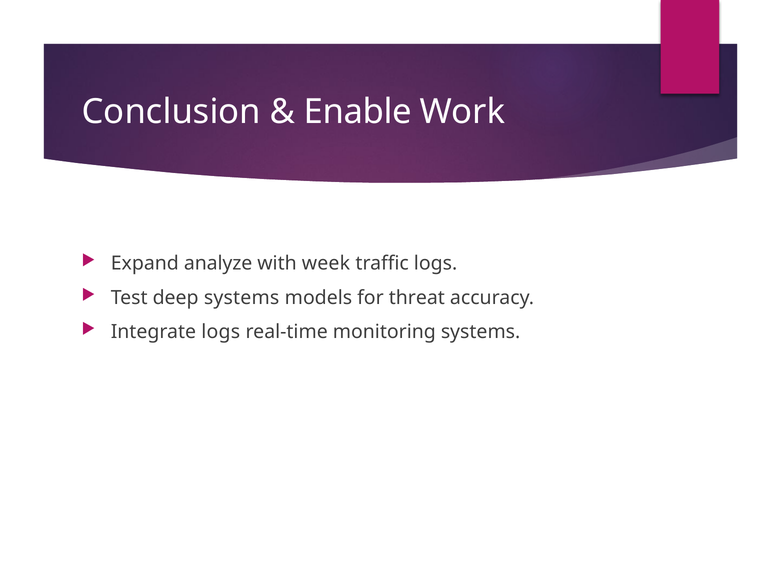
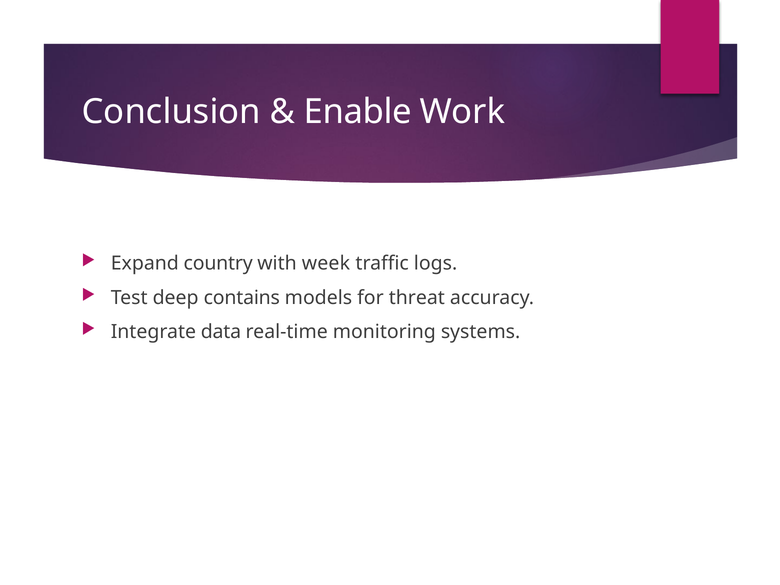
analyze: analyze -> country (218, 264)
deep systems: systems -> contains (242, 298)
Integrate logs: logs -> data (221, 332)
